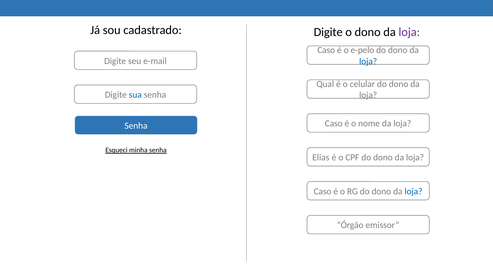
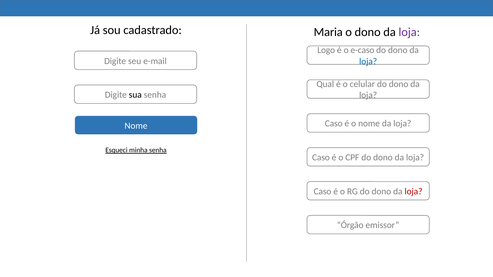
cadastrado Digite: Digite -> Maria (328, 32)
Caso: Caso -> Logo (326, 50)
e-pelo: e-pelo -> e-caso (362, 50)
sua colour: blue -> black (135, 95)
Senha: Senha -> Nome (136, 126)
Elias: Elias -> Caso (321, 158)
loja colour: blue -> red (414, 192)
